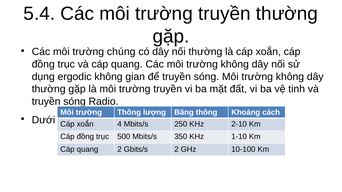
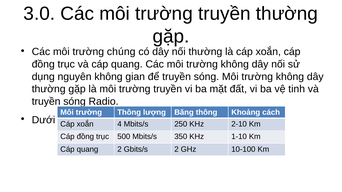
5.4: 5.4 -> 3.0 (39, 14)
ergodic: ergodic -> nguyên (75, 77)
